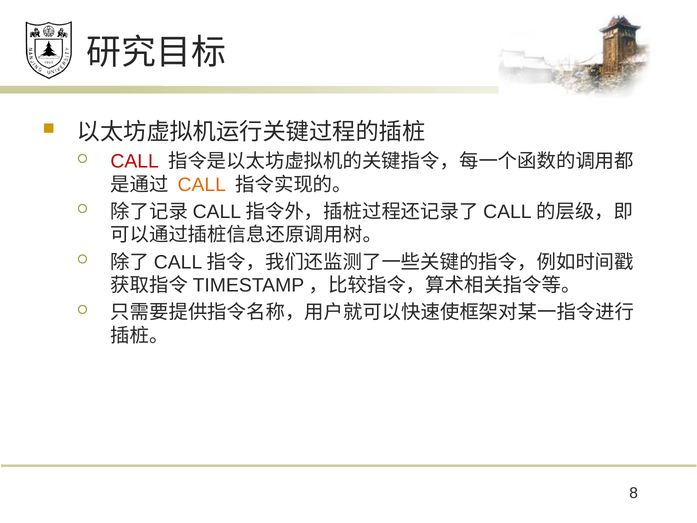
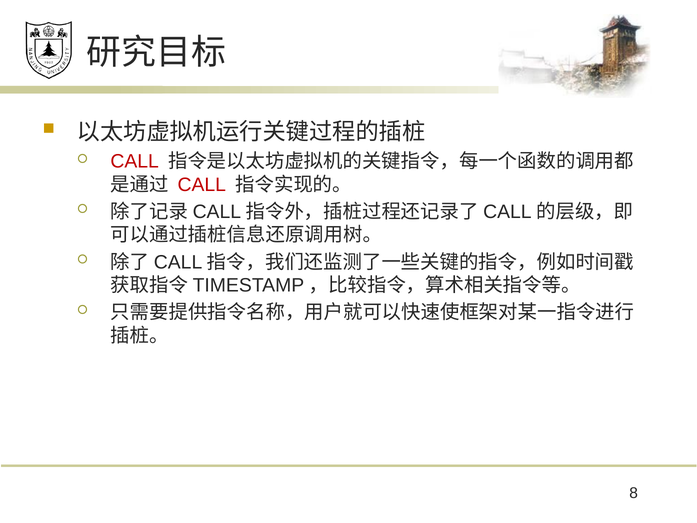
CALL colour: orange -> red (202, 185)
